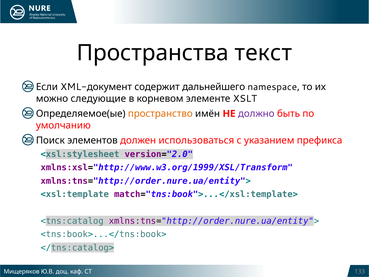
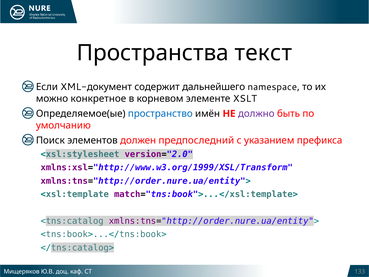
следующие: следующие -> конкретное (98, 99)
пространство colour: orange -> blue (160, 114)
использоваться: использоваться -> предпоследний (196, 140)
